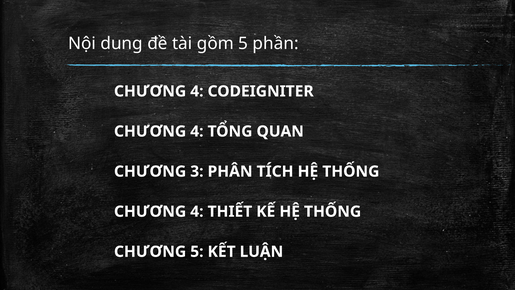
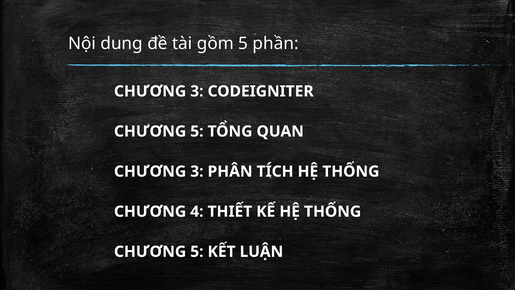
4: 4 -> 3 (197, 91)
4: 4 -> 5 (197, 131)
